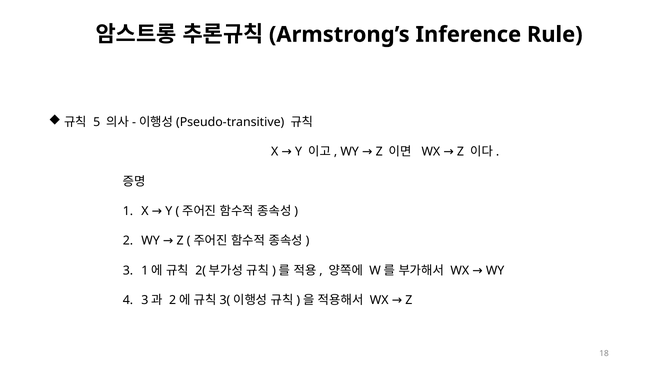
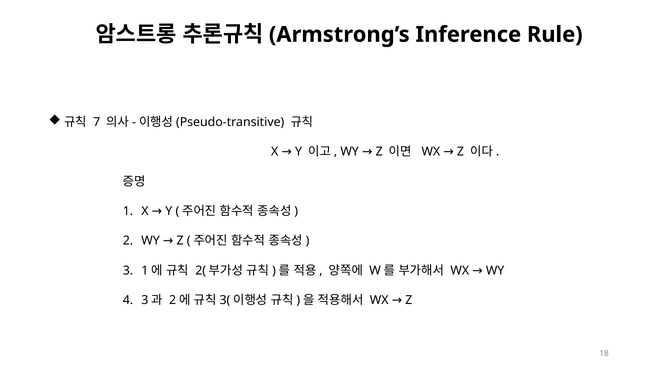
5: 5 -> 7 (97, 122)
